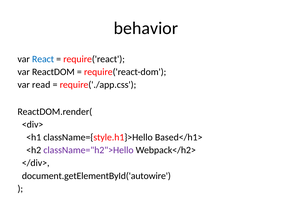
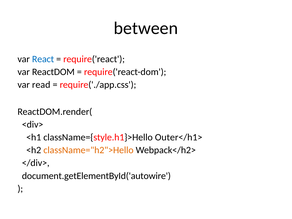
behavior: behavior -> between (146, 28)
Based</h1>: Based</h1> -> Outer</h1> (179, 137)
className="h2">Hello colour: purple -> orange (88, 150)
